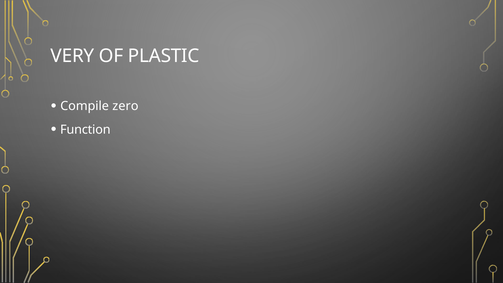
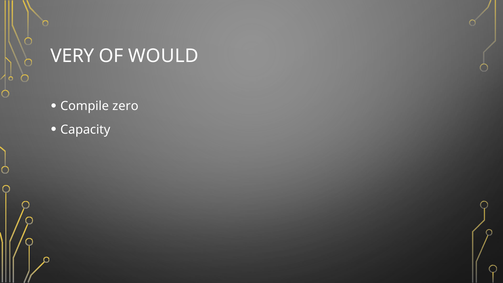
PLASTIC: PLASTIC -> WOULD (163, 56)
Function: Function -> Capacity (85, 129)
